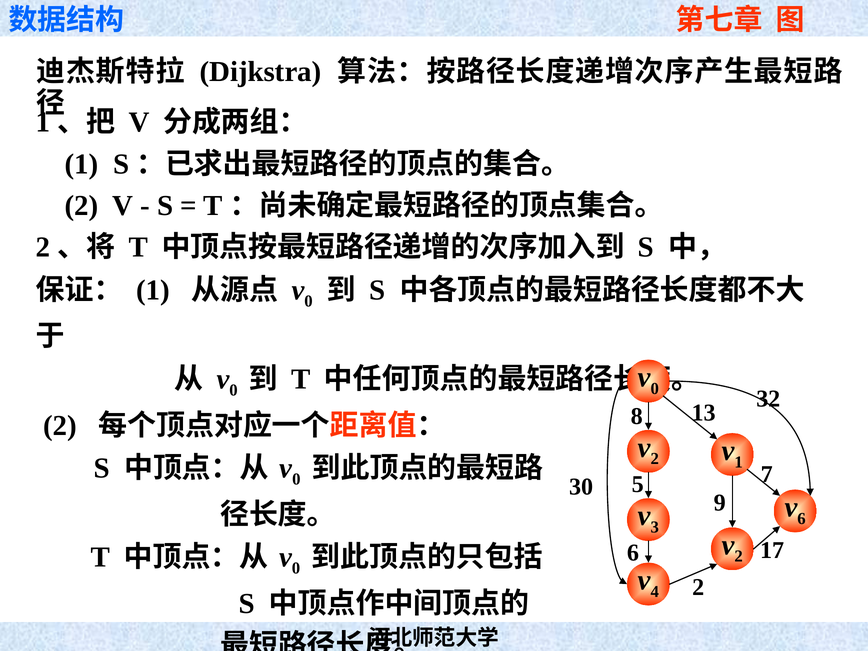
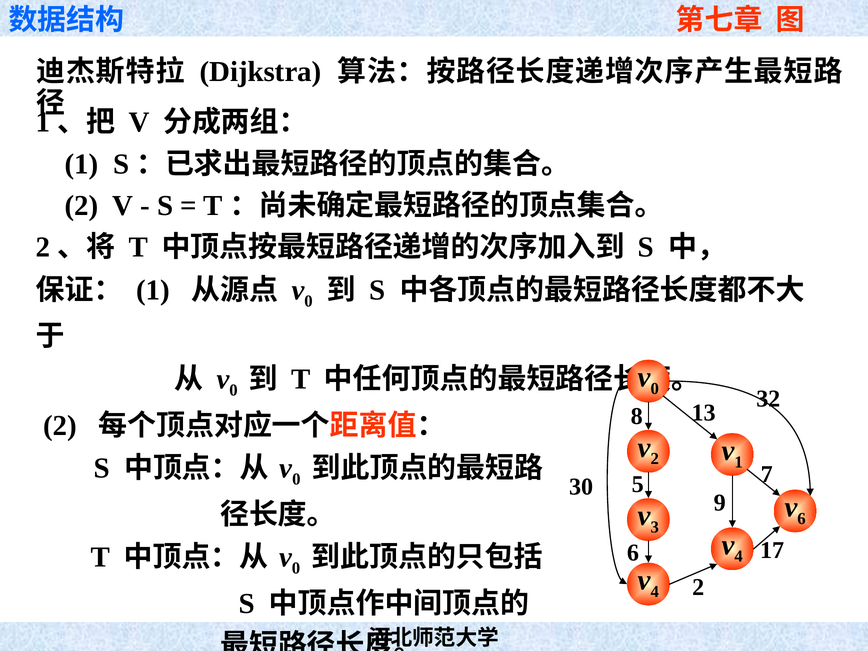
2: 2 -> 4 (739, 556)
